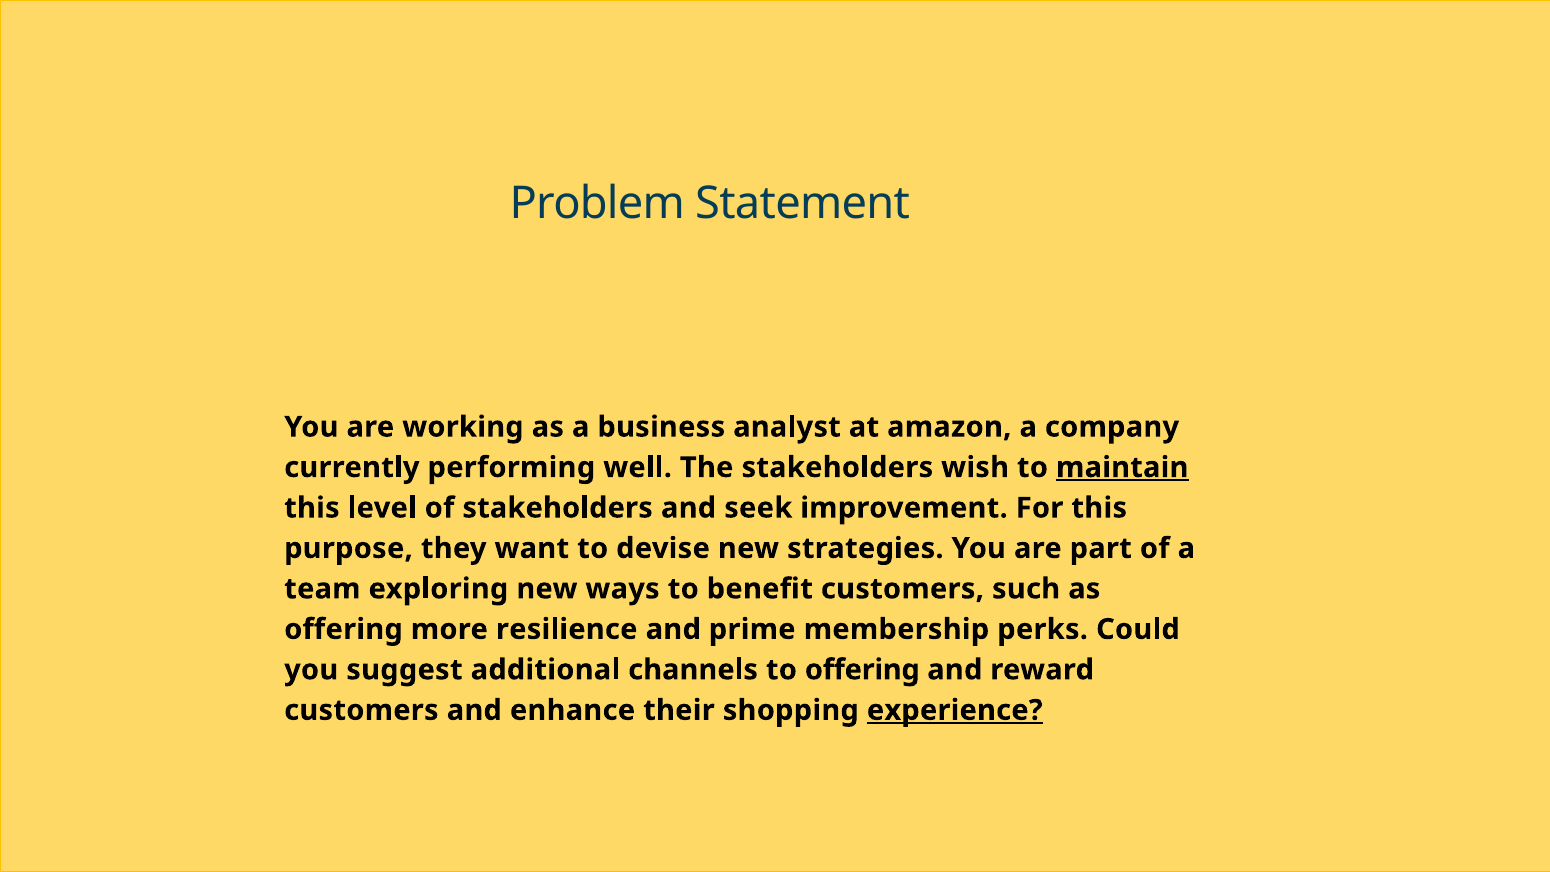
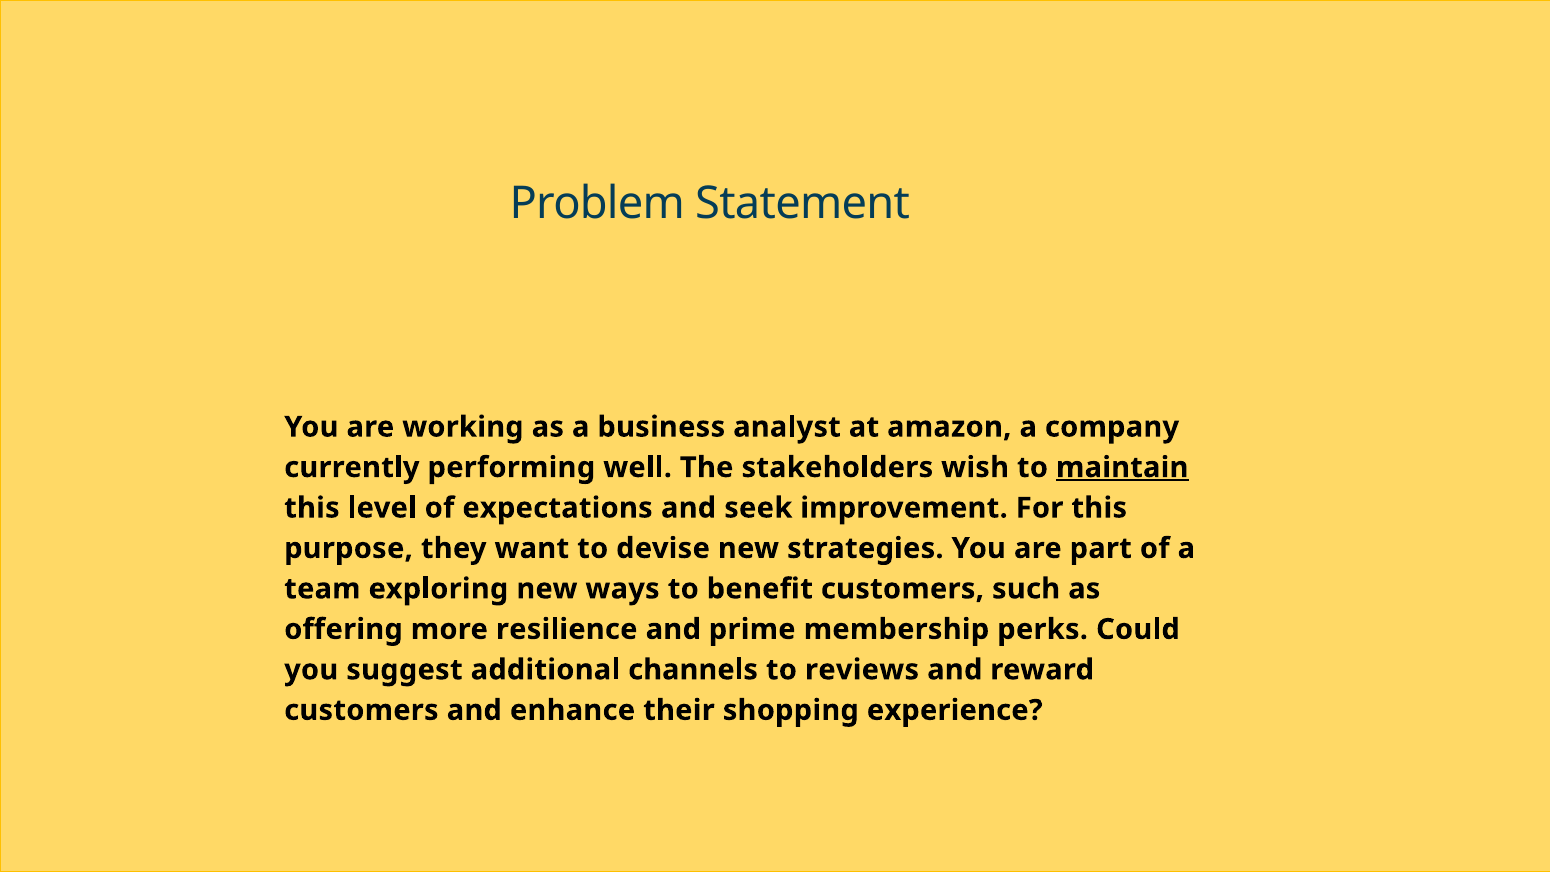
of stakeholders: stakeholders -> expectations (558, 508)
to offering: offering -> reviews (862, 670)
experience underline: present -> none (955, 710)
